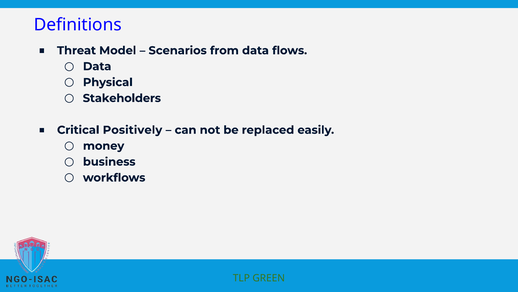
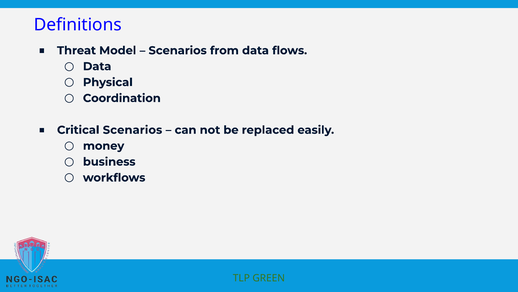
Stakeholders: Stakeholders -> Coordination (122, 98)
Critical Positively: Positively -> Scenarios (132, 130)
